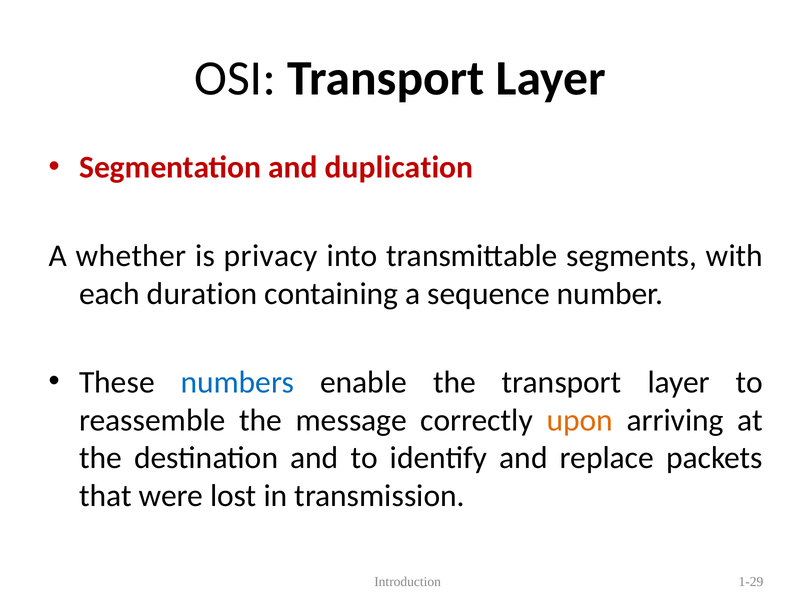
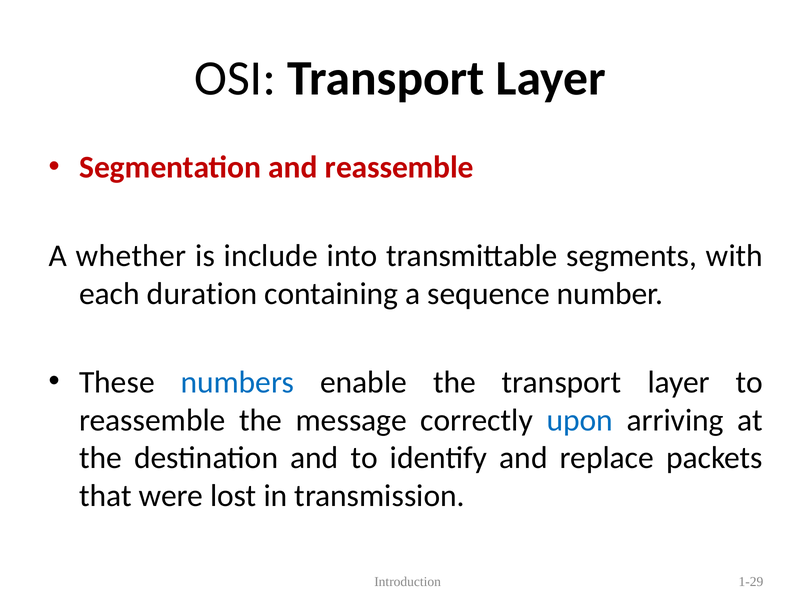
and duplication: duplication -> reassemble (399, 167)
privacy: privacy -> include (271, 256)
upon colour: orange -> blue (580, 420)
